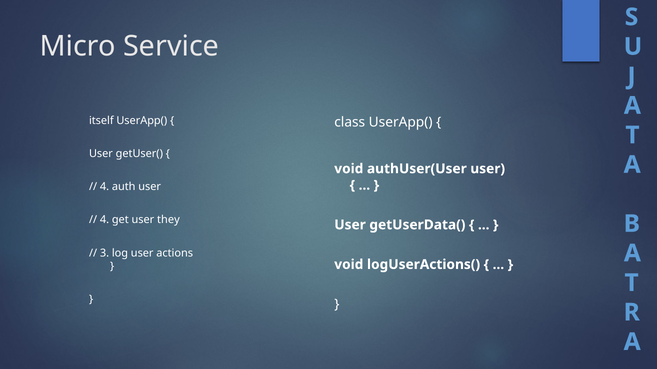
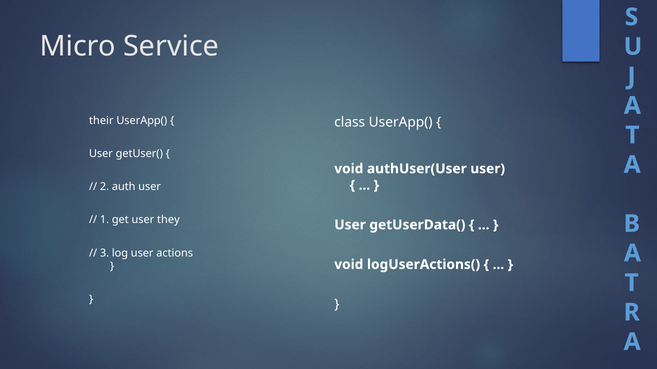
itself: itself -> their (101, 121)
4: 4 -> 2 (105, 187)
4: 4 -> 1 (105, 220)
